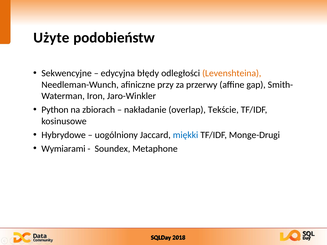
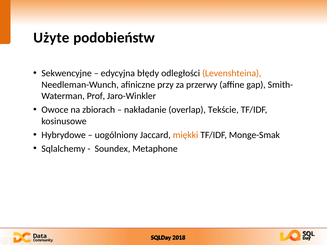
Iron: Iron -> Prof (96, 96)
Python: Python -> Owoce (55, 110)
miękki colour: blue -> orange (186, 135)
Monge-Drugi: Monge-Drugi -> Monge-Smak (254, 135)
Wymiarami: Wymiarami -> Sqlalchemy (63, 149)
